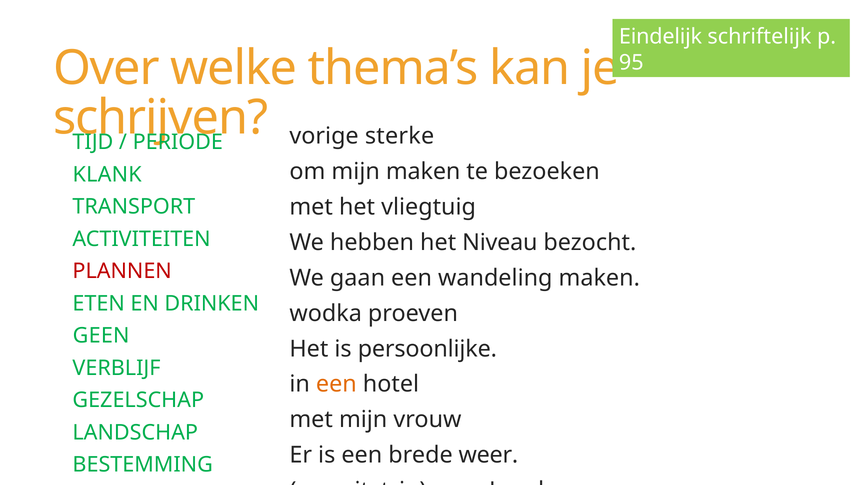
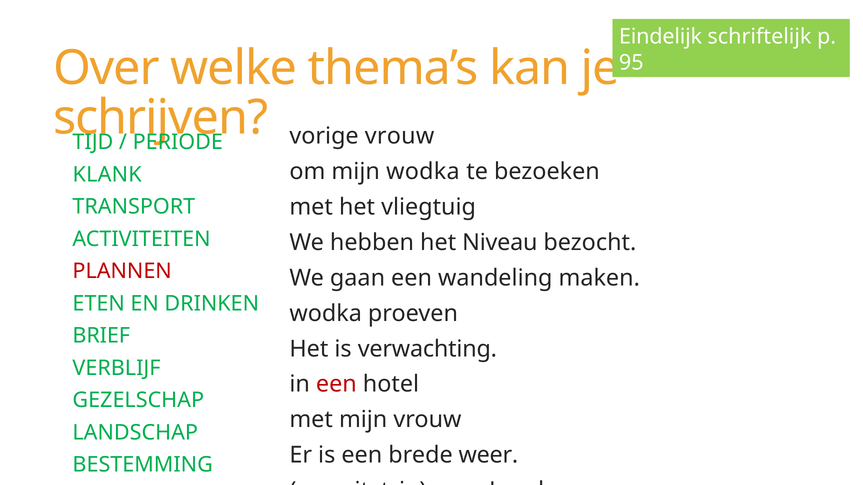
vorige sterke: sterke -> vrouw (400, 136)
mijn maken: maken -> wodka (423, 172)
GEEN: GEEN -> BRIEF (101, 336)
persoonlijke: persoonlijke -> verwachting (427, 349)
een colour: orange -> red (336, 385)
